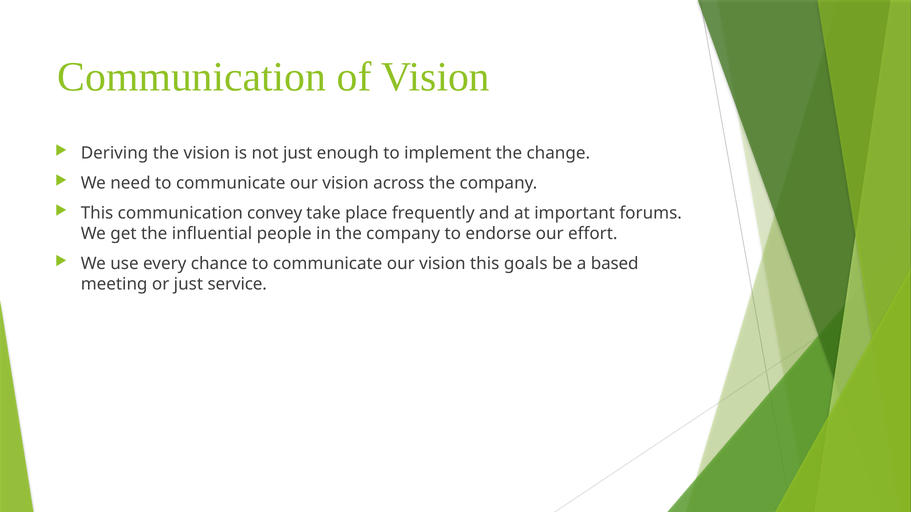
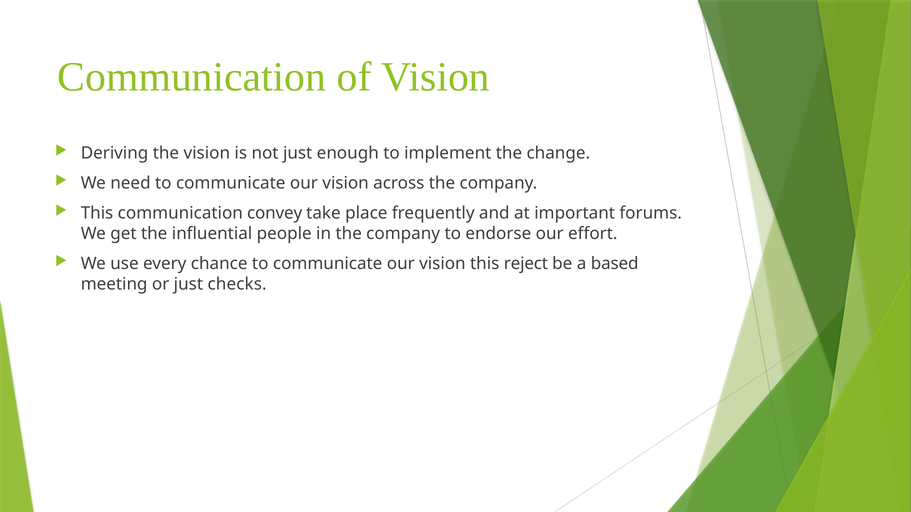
goals: goals -> reject (526, 264)
service: service -> checks (237, 284)
